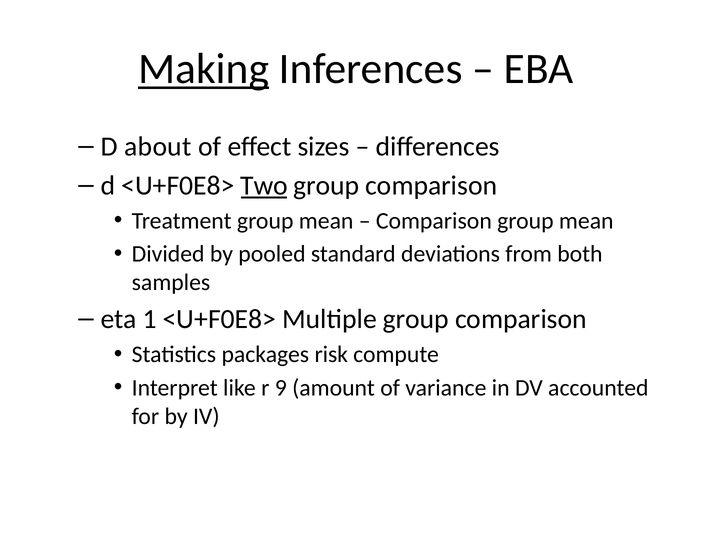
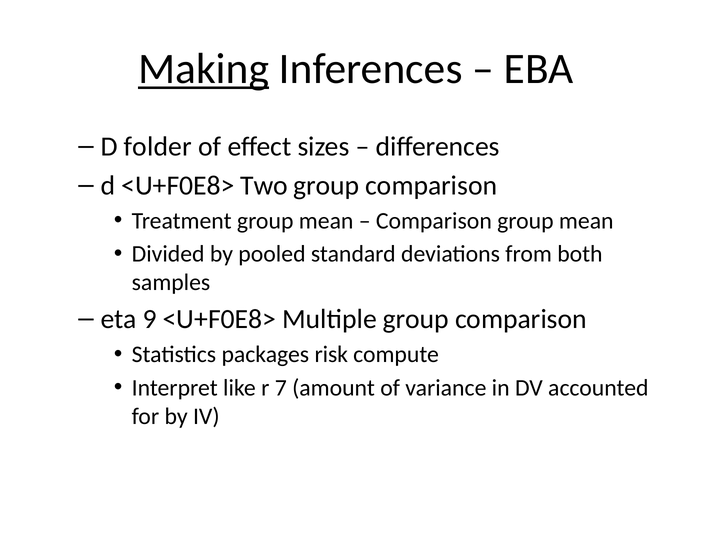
about: about -> folder (158, 147)
Two underline: present -> none (264, 186)
1: 1 -> 9 (150, 319)
9: 9 -> 7 (281, 388)
